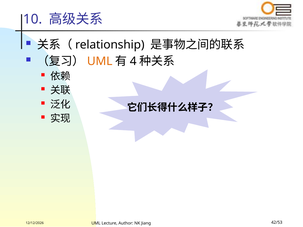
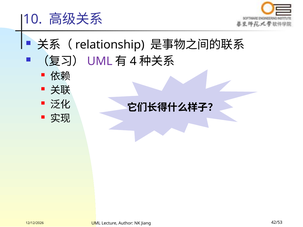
UML colour: orange -> purple (100, 61)
